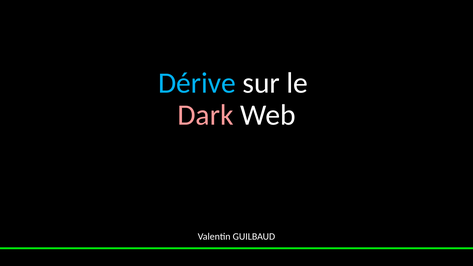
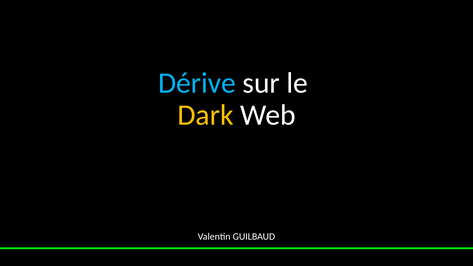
Dark colour: pink -> yellow (205, 115)
